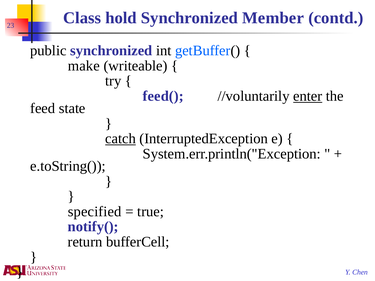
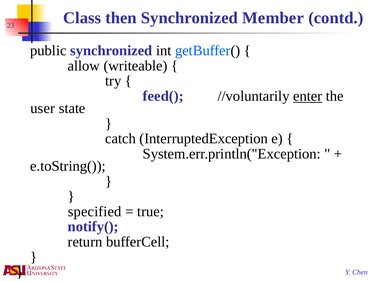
hold: hold -> then (121, 18)
make: make -> allow (84, 66)
feed: feed -> user (43, 108)
catch underline: present -> none (121, 139)
